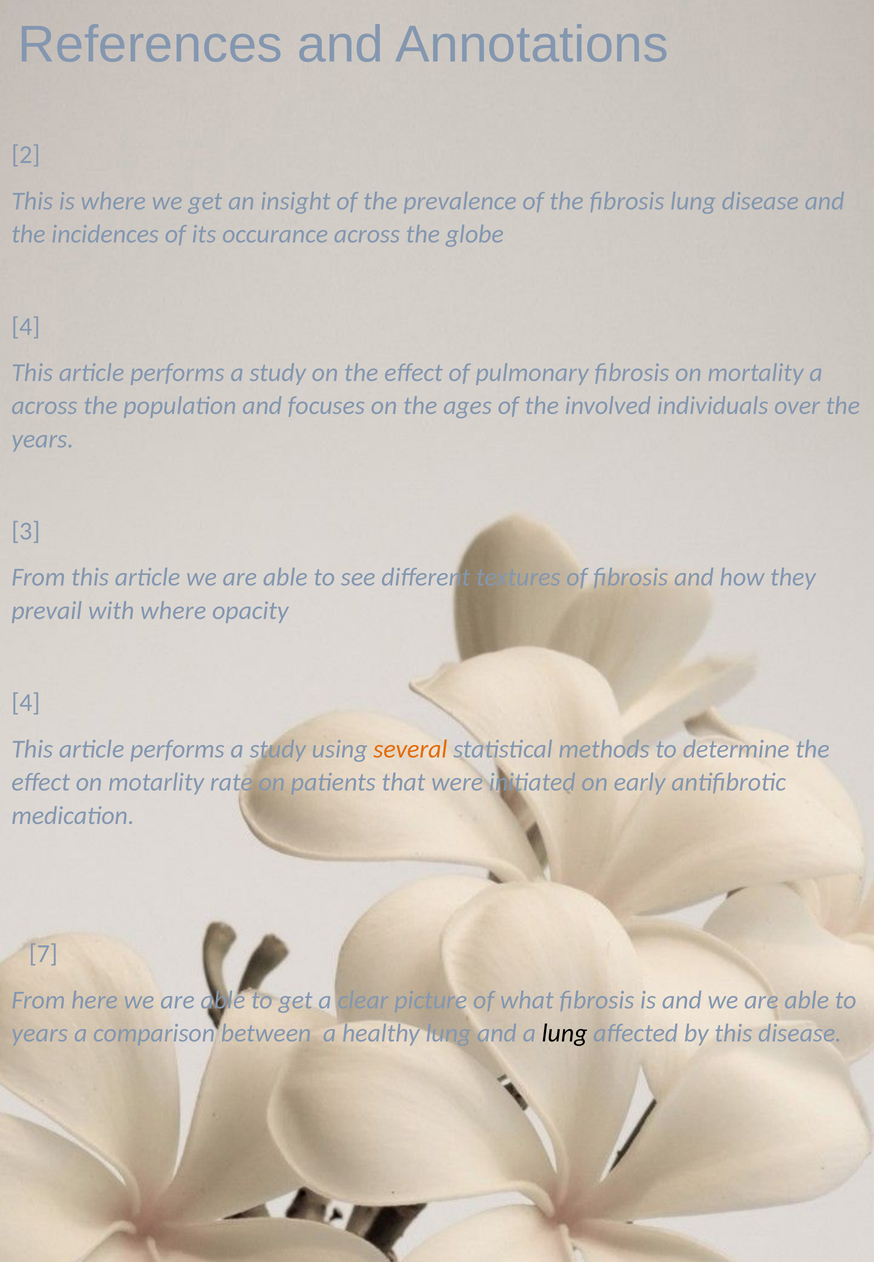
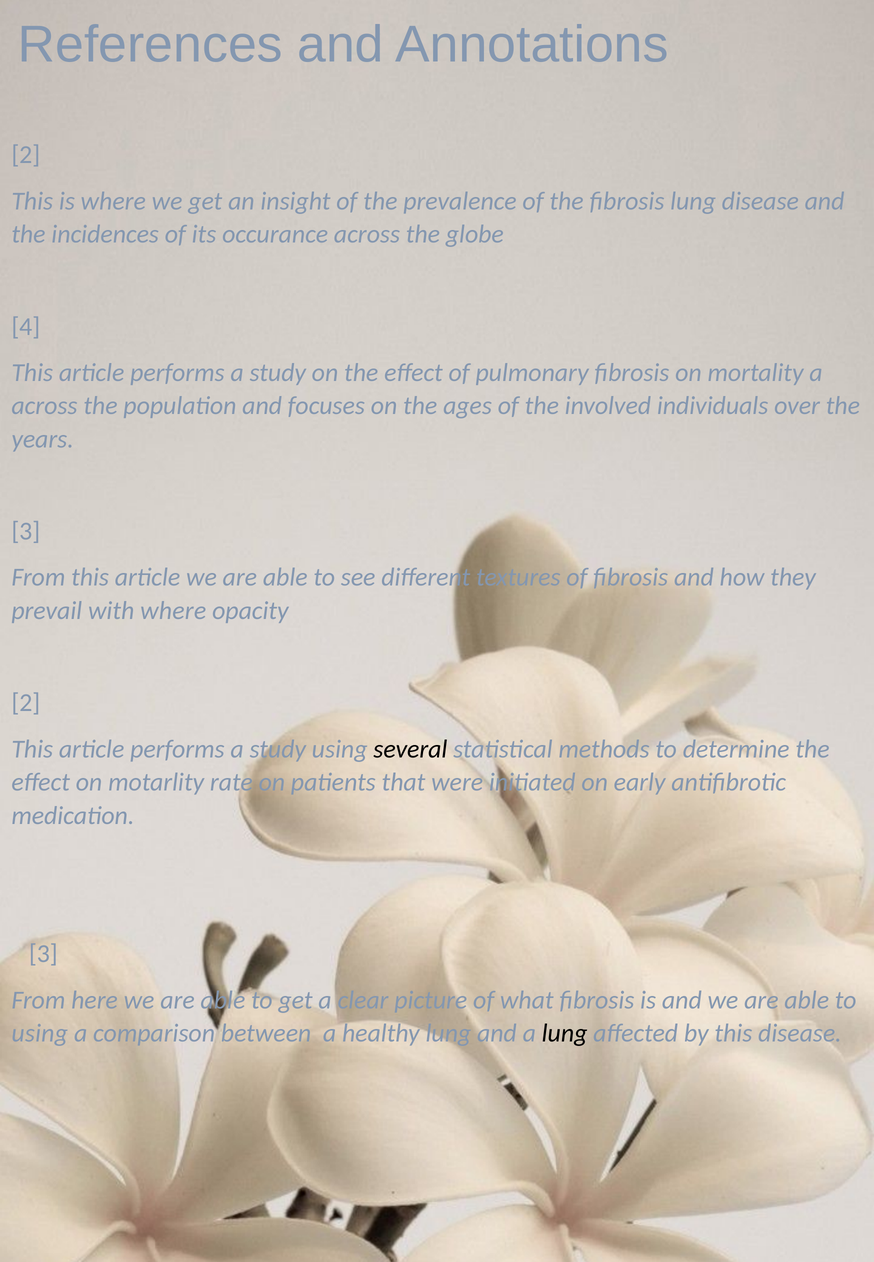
4: 4 -> 2 (26, 703)
several colour: orange -> black (410, 749)
7: 7 -> 3 (43, 954)
years: years -> using (40, 1034)
